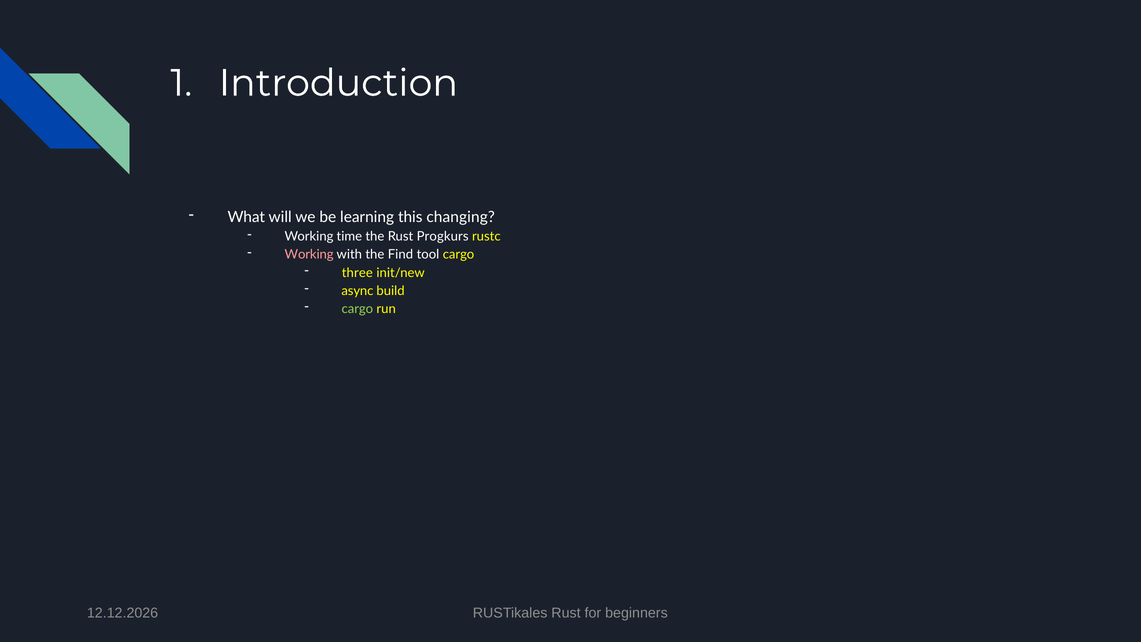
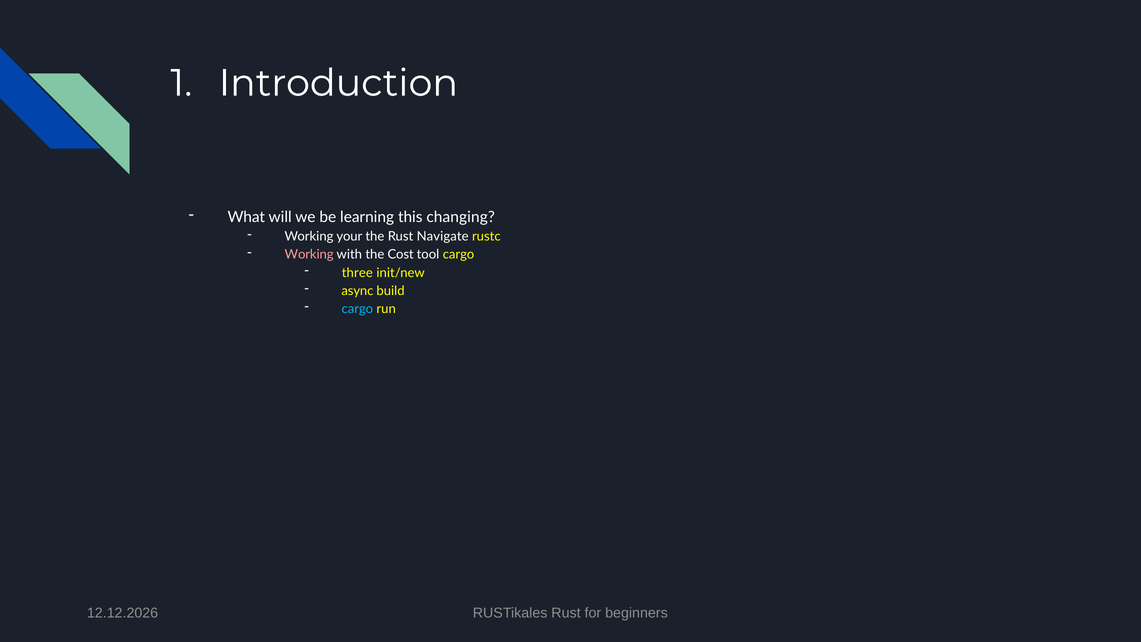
time: time -> your (349, 237)
Progkurs: Progkurs -> Navigate (443, 237)
Find: Find -> Cost (401, 255)
cargo colour: light green -> light blue (357, 309)
